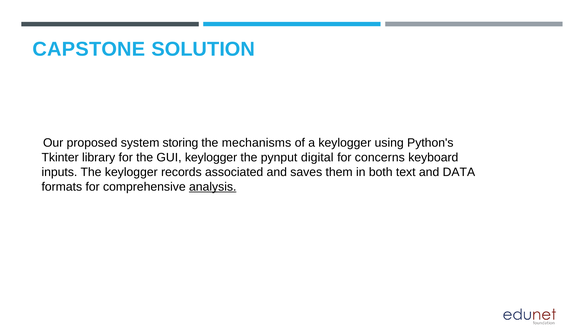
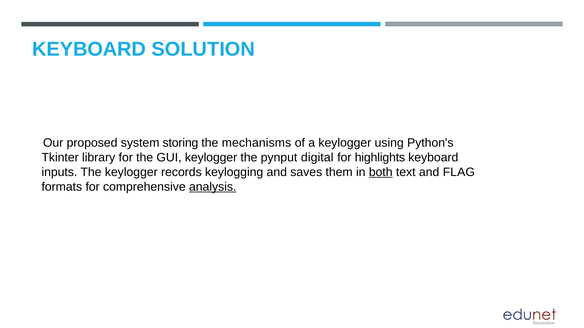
CAPSTONE: CAPSTONE -> KEYBOARD (89, 49)
concerns: concerns -> highlights (380, 158)
associated: associated -> keylogging (234, 172)
both underline: none -> present (381, 172)
DATA: DATA -> FLAG (459, 172)
